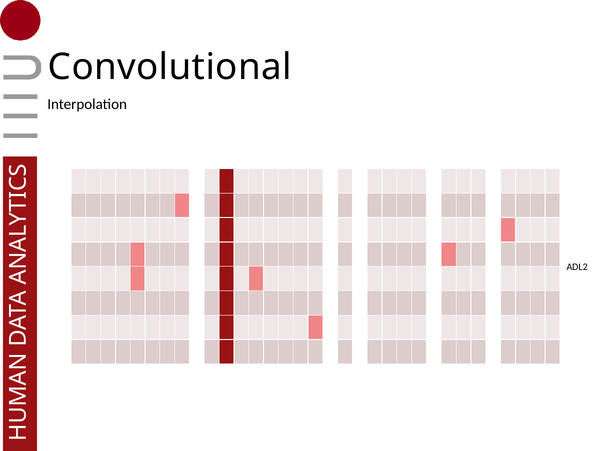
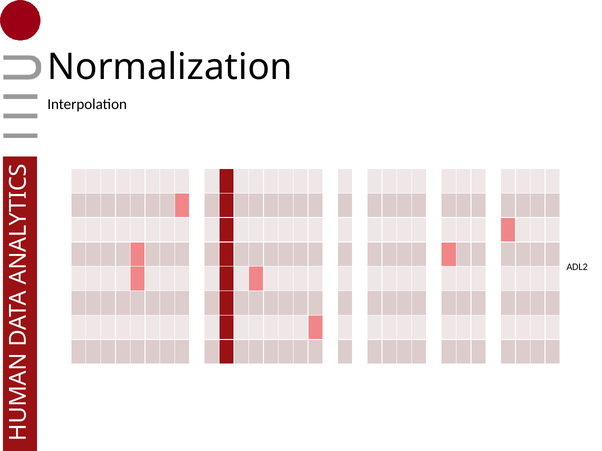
Convolutional: Convolutional -> Normalization (170, 67)
